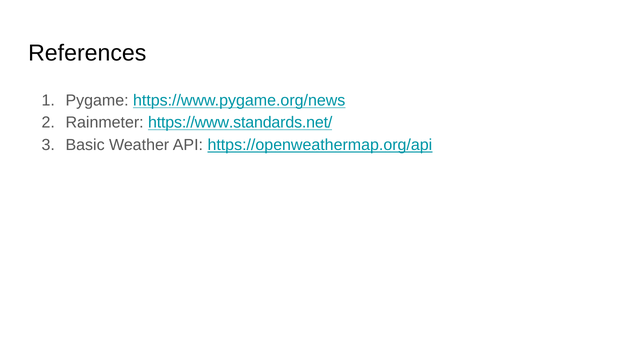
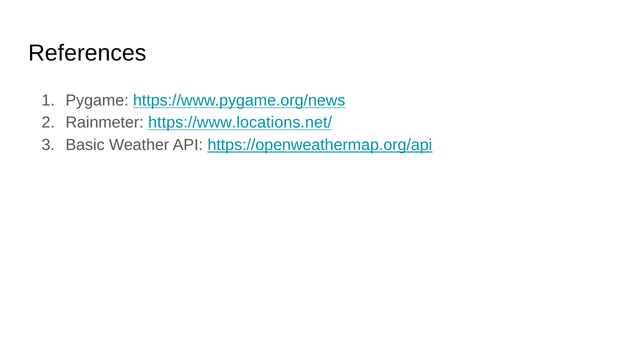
https://www.standards.net/: https://www.standards.net/ -> https://www.locations.net/ (240, 123)
